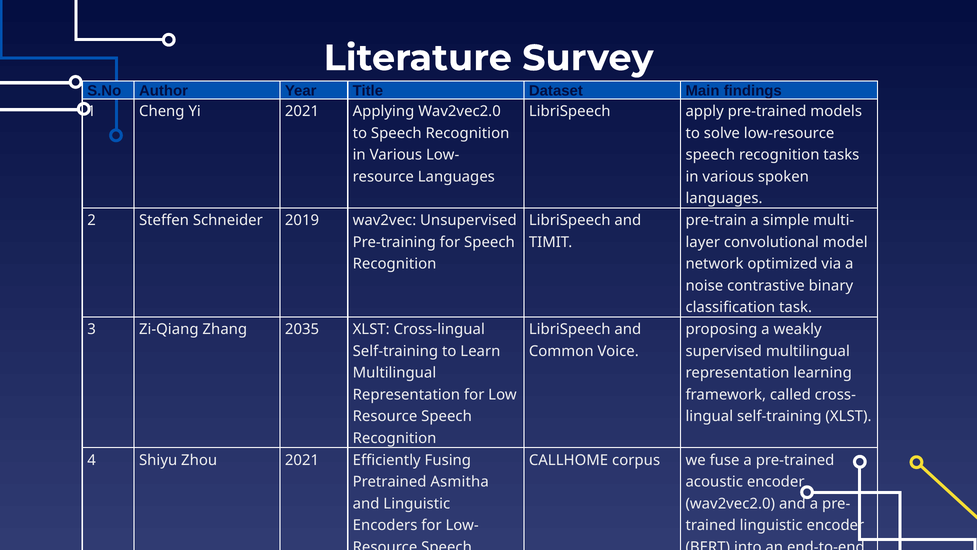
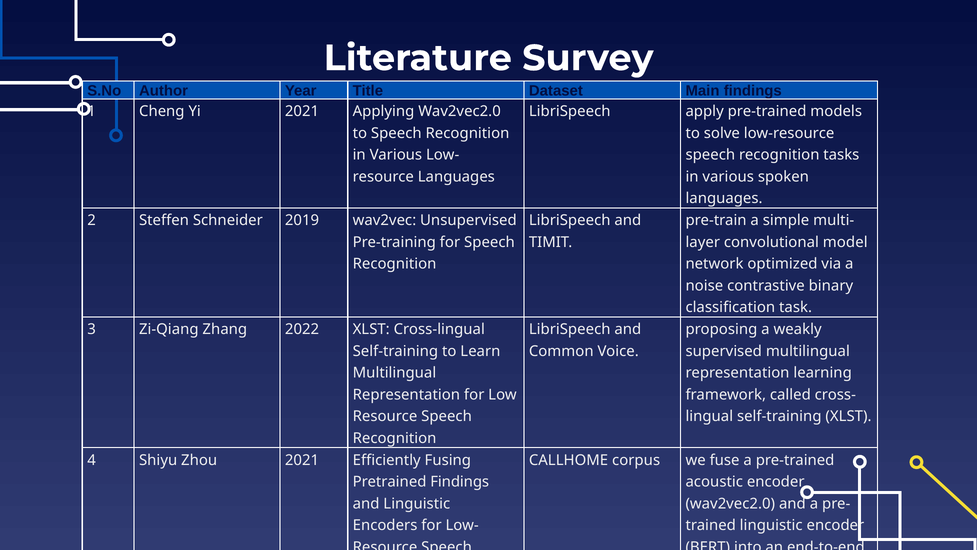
2035: 2035 -> 2022 (302, 329)
Pretrained Asmitha: Asmitha -> Findings (460, 482)
